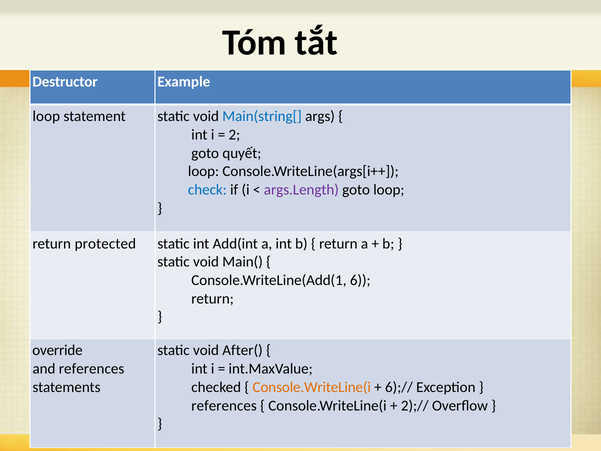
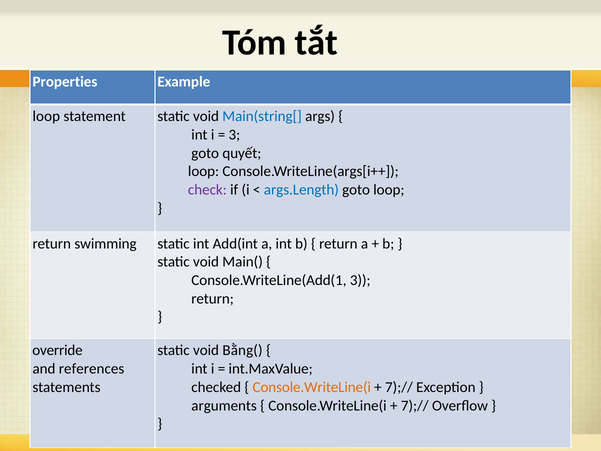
Destructor: Destructor -> Properties (65, 82)
2: 2 -> 3 (234, 135)
check colour: blue -> purple (207, 190)
args.Length colour: purple -> blue (301, 190)
protected: protected -> swimming (105, 243)
Console.WriteLine(Add(1 6: 6 -> 3 (360, 280)
After(: After( -> Bằng( (243, 350)
6);//: 6);// -> 7);// (399, 387)
references: references -> arguments (224, 405)
2);//: 2);// -> 7);// (415, 405)
